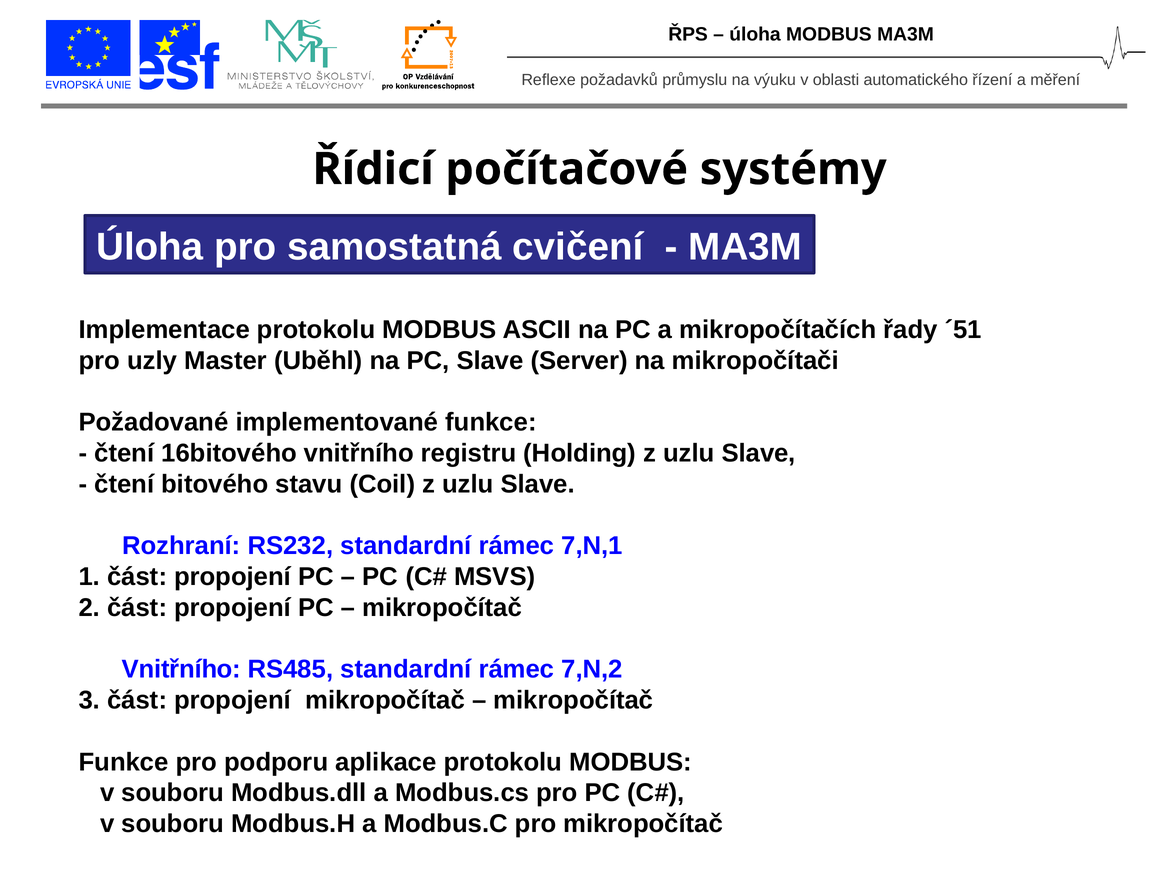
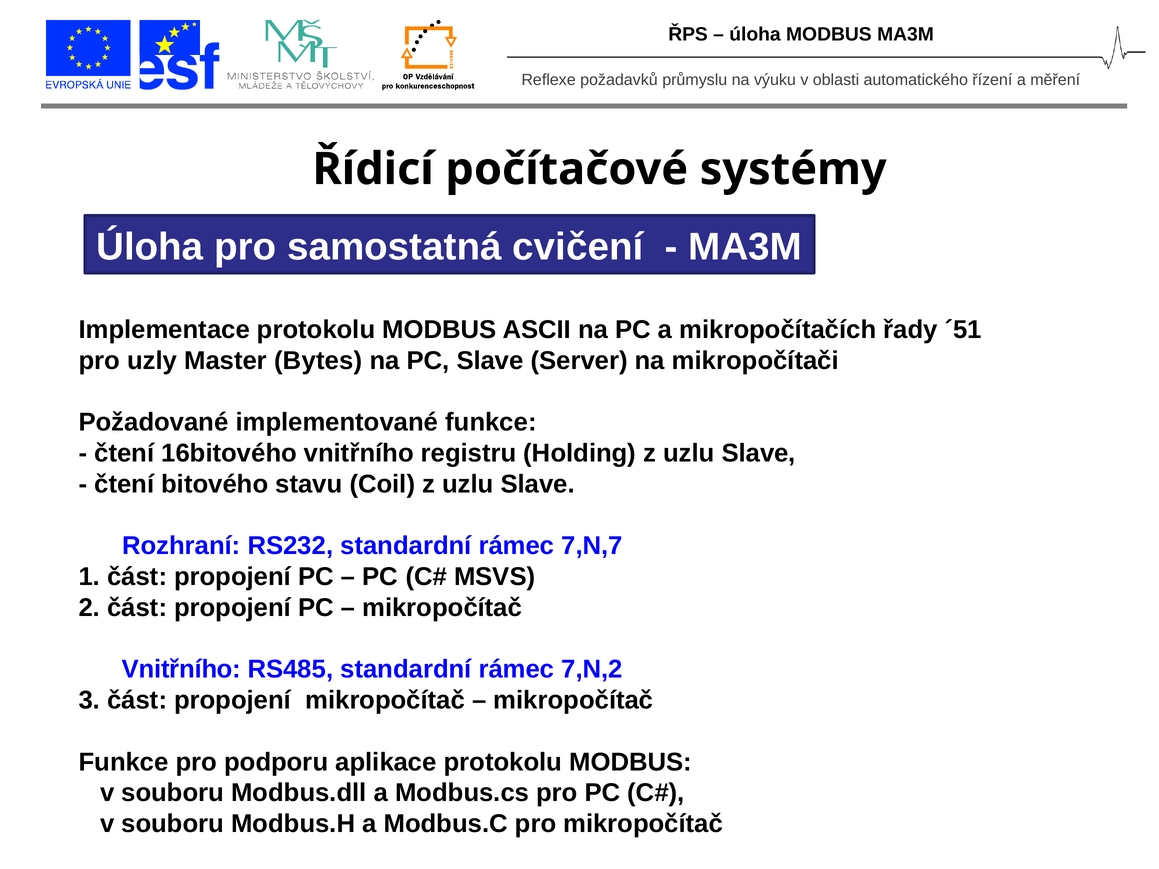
Uběhl: Uběhl -> Bytes (318, 361)
7,N,1: 7,N,1 -> 7,N,7 (592, 546)
